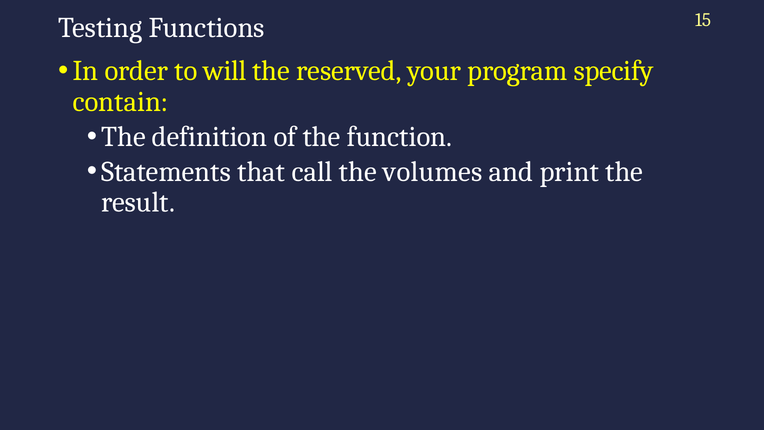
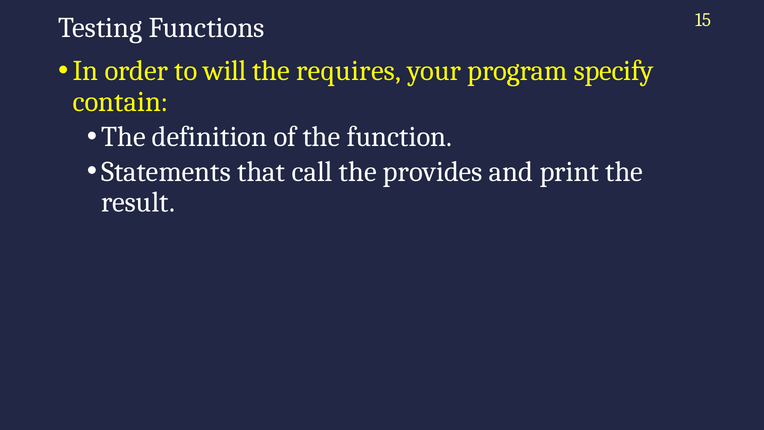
reserved: reserved -> requires (349, 71)
volumes: volumes -> provides (433, 171)
